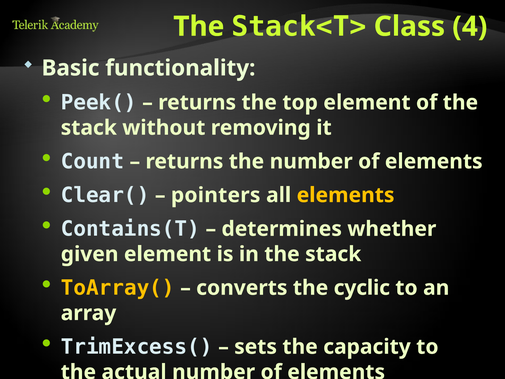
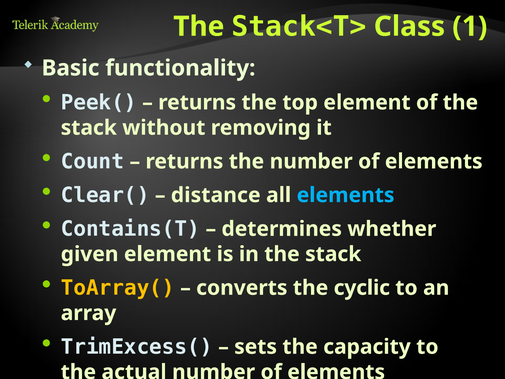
4: 4 -> 1 (470, 27)
pointers: pointers -> distance (216, 195)
elements colour: yellow -> light blue (346, 195)
